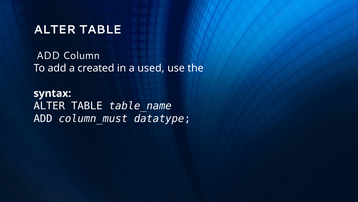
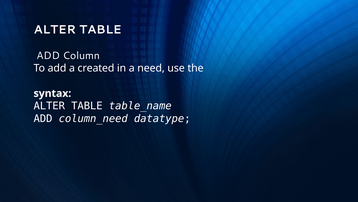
used: used -> need (151, 68)
column_must: column_must -> column_need (93, 118)
